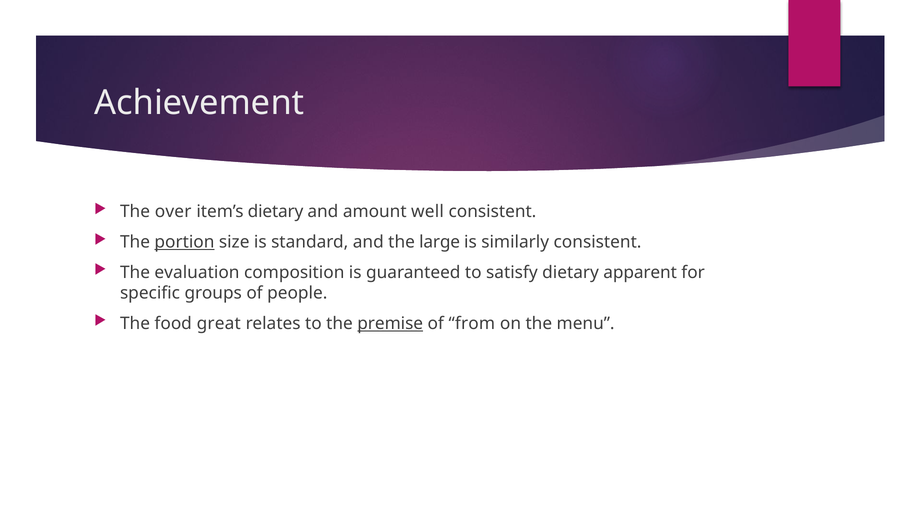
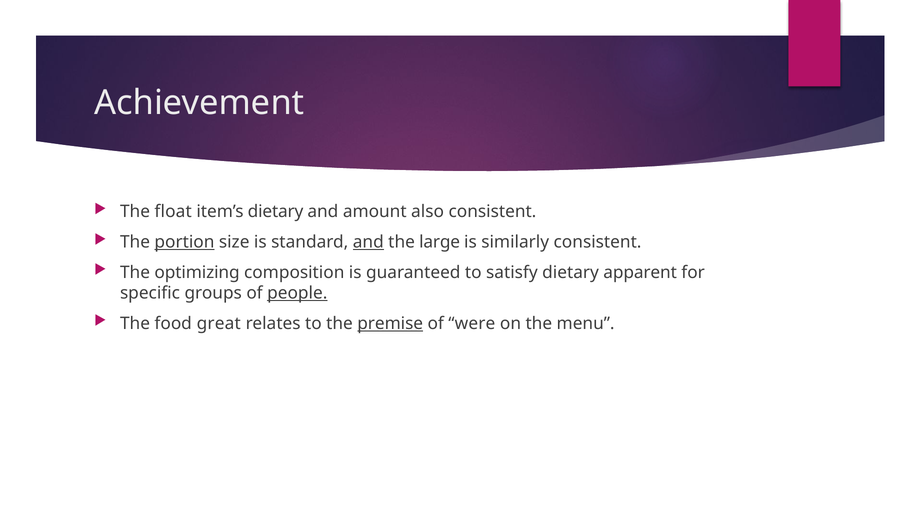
over: over -> float (173, 212)
well: well -> also (428, 212)
and underline: none -> present (368, 242)
evaluation: evaluation -> optimizing (197, 272)
people underline: none -> present (297, 293)
from: from -> were (472, 323)
